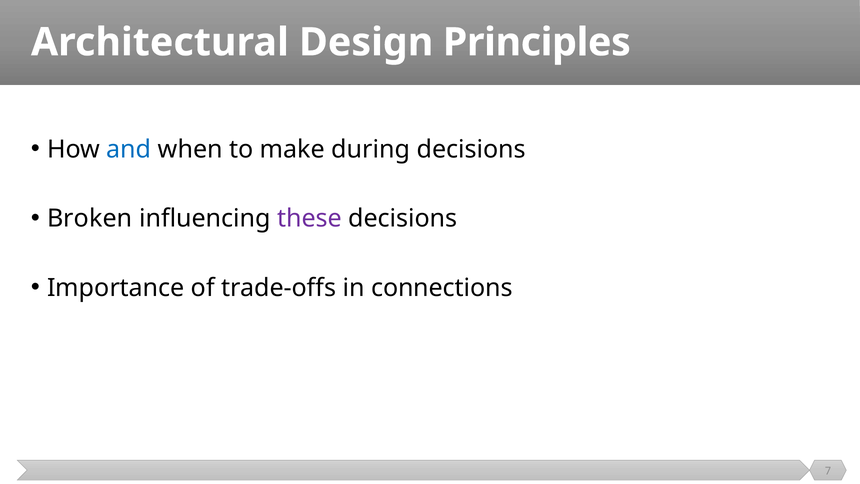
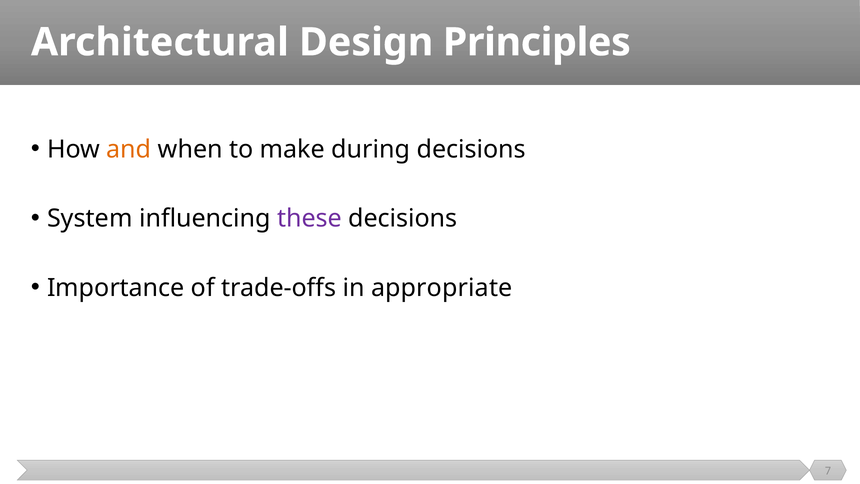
and colour: blue -> orange (129, 149)
Broken: Broken -> System (90, 219)
connections: connections -> appropriate (442, 288)
